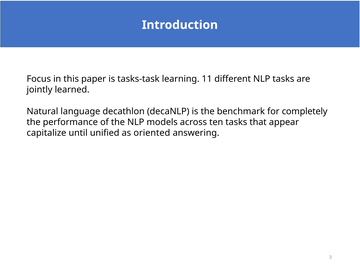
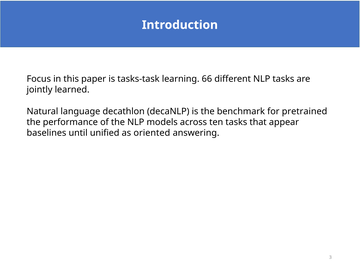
11: 11 -> 66 (207, 79)
completely: completely -> pretrained (305, 111)
capitalize: capitalize -> baselines (46, 133)
